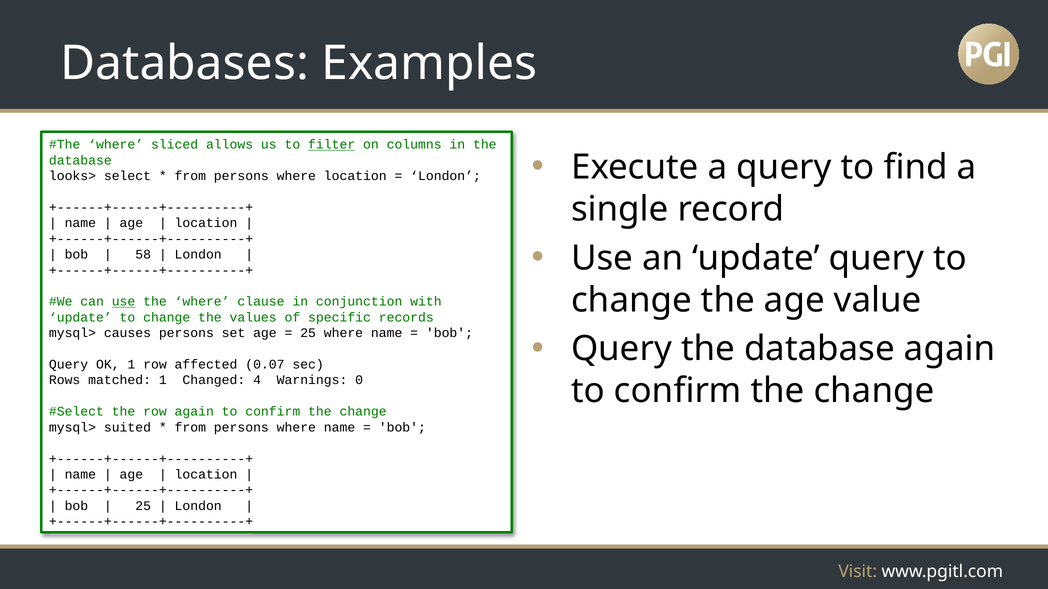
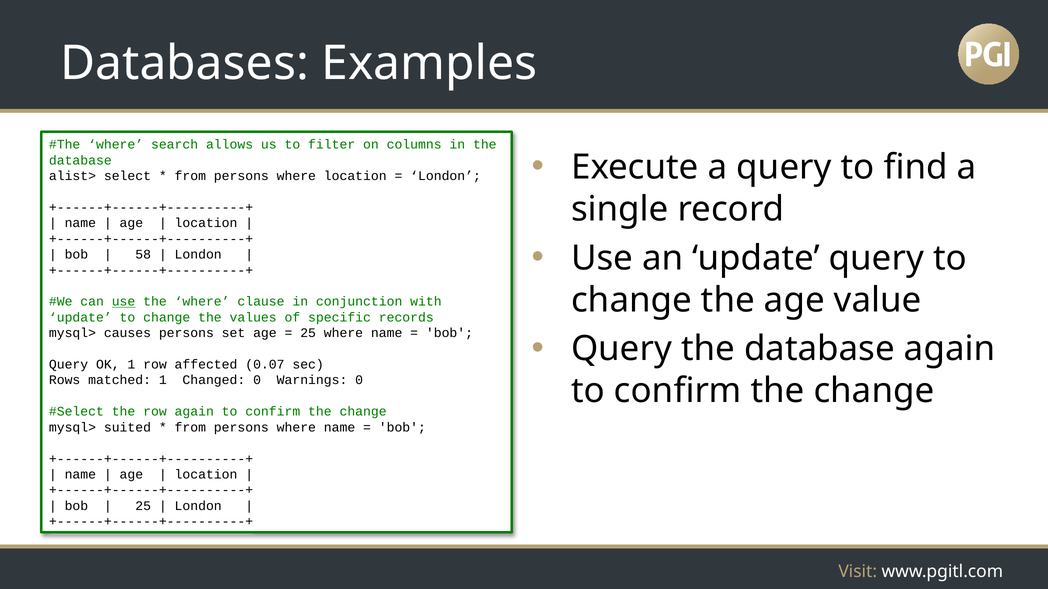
sliced: sliced -> search (175, 145)
filter underline: present -> none (332, 145)
looks>: looks> -> alist> (72, 176)
Changed 4: 4 -> 0 (257, 380)
